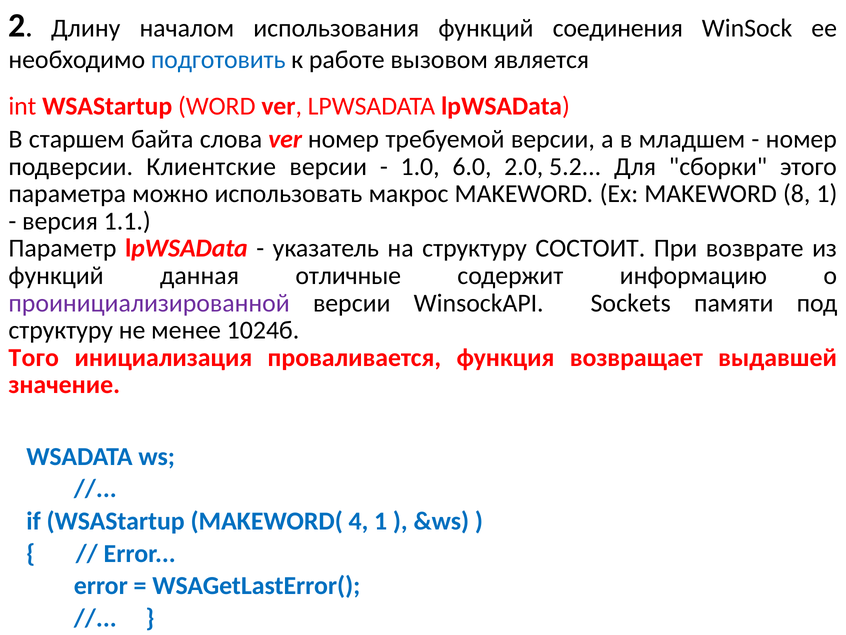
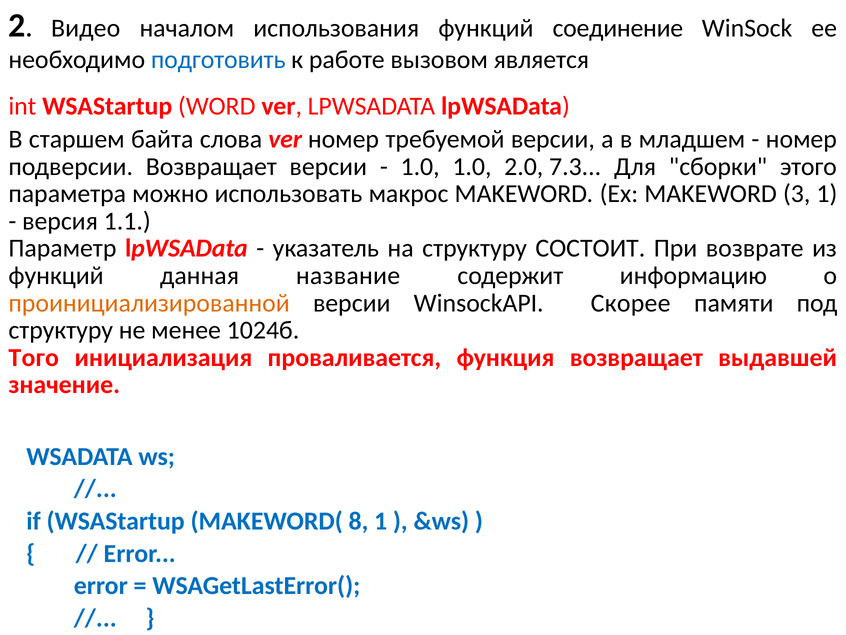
Длину: Длину -> Видео (86, 28)
соединения: соединения -> соединение (618, 28)
подверсии Клиентские: Клиентские -> Возвращает (211, 166)
1.0 6.0: 6.0 -> 1.0 (472, 166)
5.2: 5.2 -> 7.3 (575, 166)
8: 8 -> 3 (797, 194)
отличные: отличные -> название (348, 275)
проинициализированной colour: purple -> orange (149, 303)
Sockets: Sockets -> Скорее (631, 303)
4: 4 -> 8 (358, 521)
